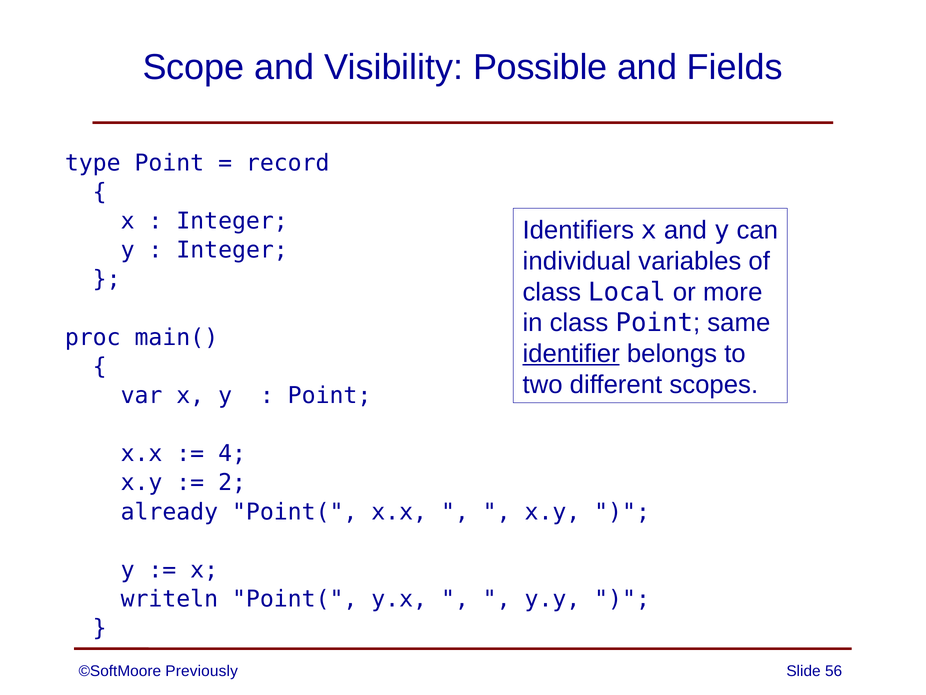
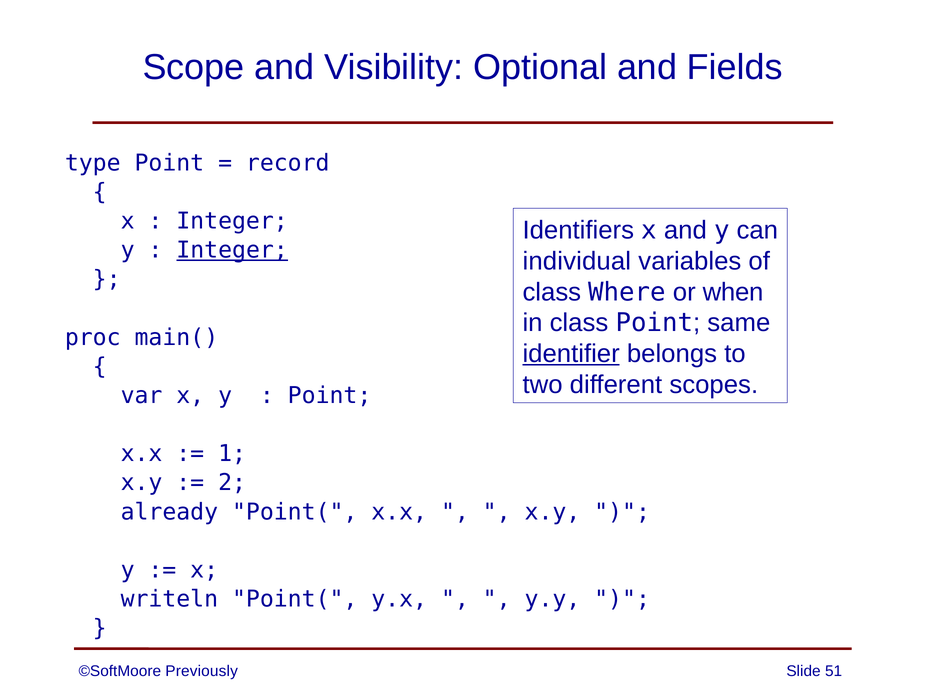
Possible: Possible -> Optional (540, 67)
Integer underline: none -> present (232, 250)
Local: Local -> Where (627, 292)
more: more -> when (733, 292)
4: 4 -> 1 (232, 453)
56: 56 -> 51 (834, 671)
